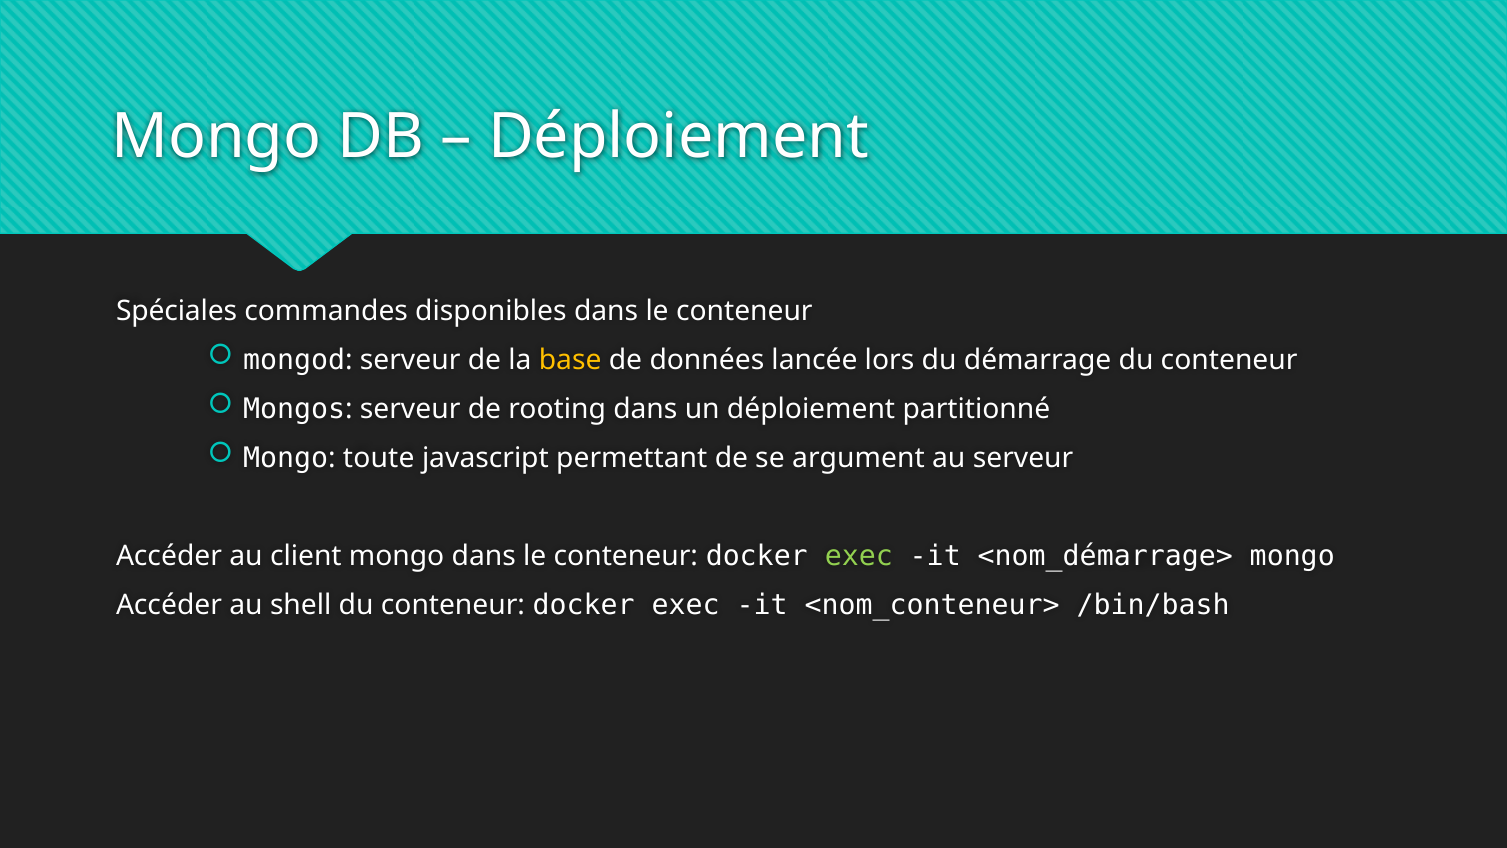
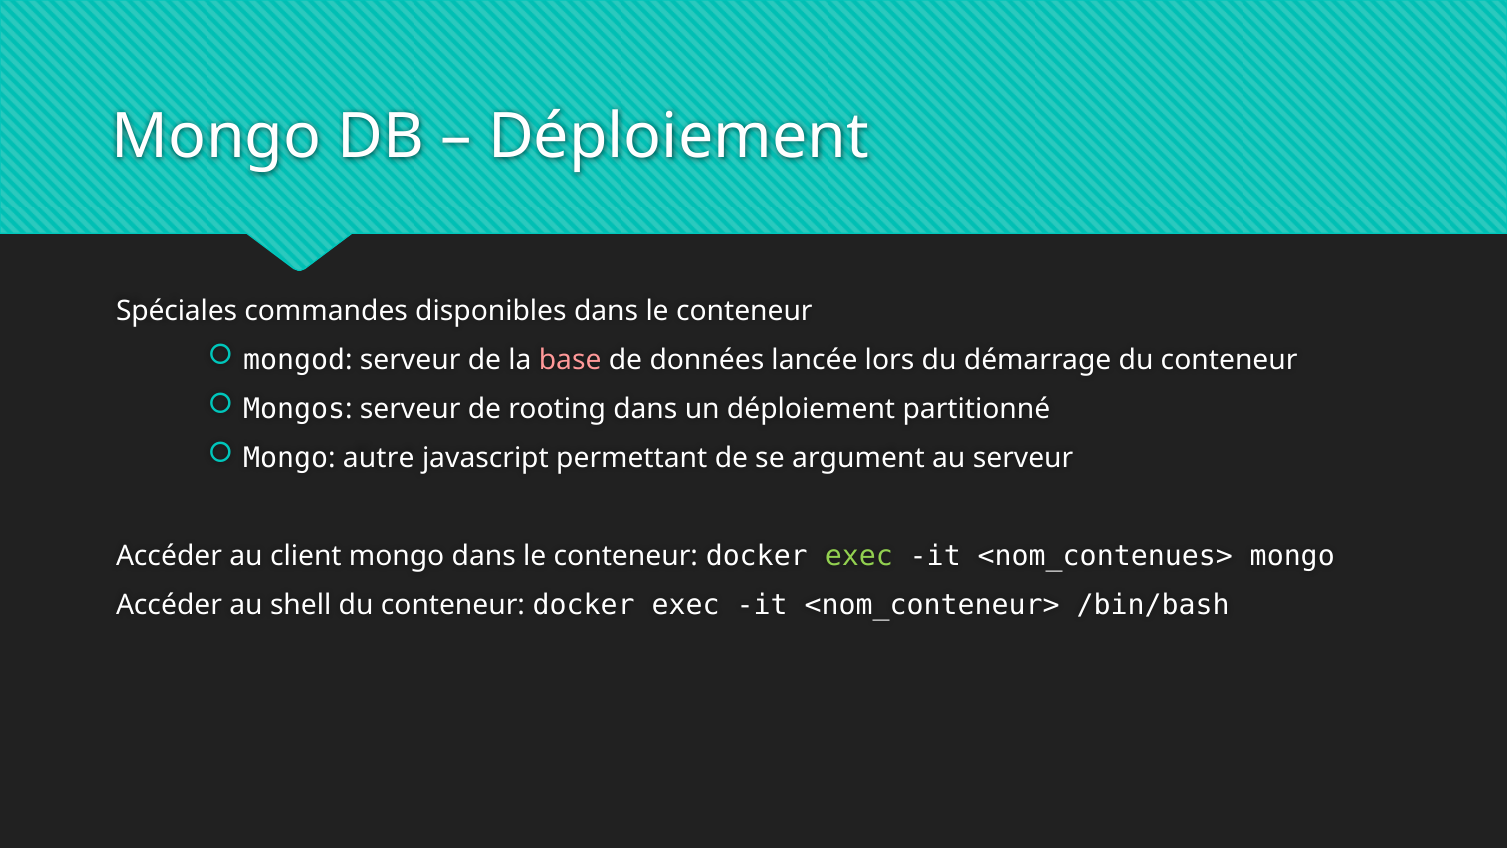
base colour: yellow -> pink (570, 360)
toute: toute -> autre (379, 458)
<nom_démarrage>: <nom_démarrage> -> <nom_contenues> (1105, 556)
